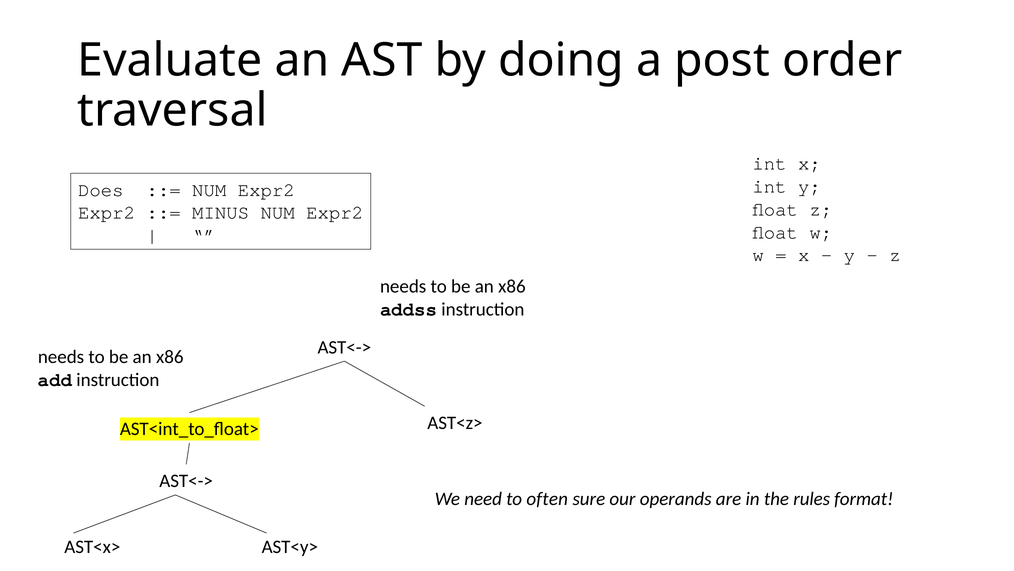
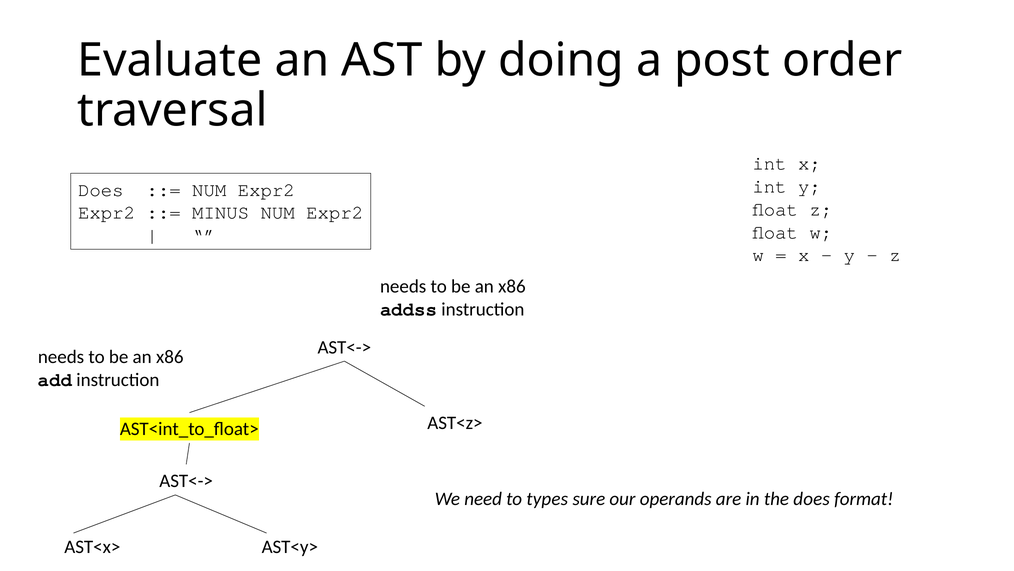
often: often -> types (547, 498)
the rules: rules -> does (812, 498)
